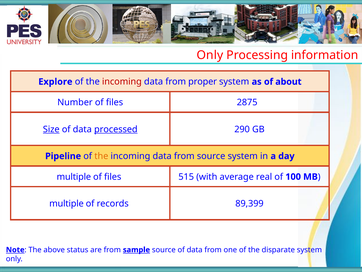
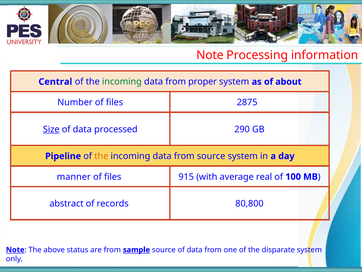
Only: Only -> Note (210, 55)
Explore: Explore -> Central (55, 82)
incoming colour: red -> green (122, 82)
processed underline: present -> none (116, 129)
multiple: multiple -> manner (74, 176)
515: 515 -> 915 (186, 176)
multiple: multiple -> abstract (66, 203)
89,399: 89,399 -> 80,800 (249, 203)
